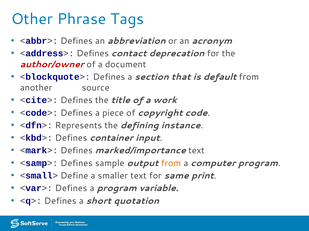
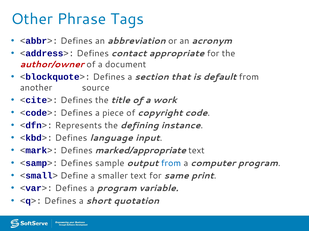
deprecation: deprecation -> appropriate (177, 54)
container: container -> language (111, 138)
marked/importance: marked/importance -> marked/appropriate (141, 151)
from colour: orange -> blue (171, 164)
